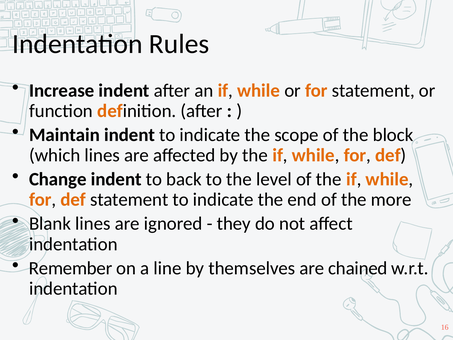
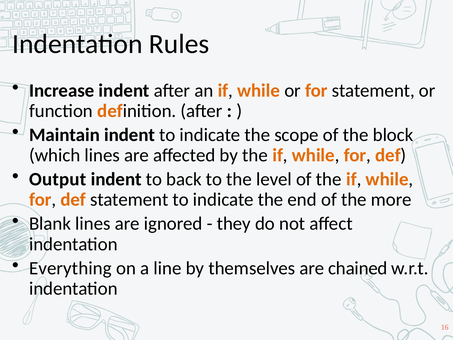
Change: Change -> Output (58, 179)
Remember: Remember -> Everything (70, 268)
